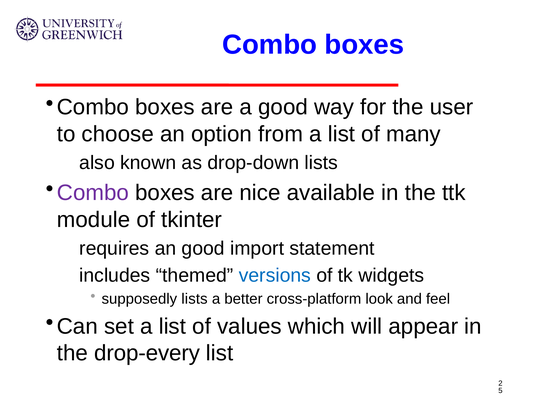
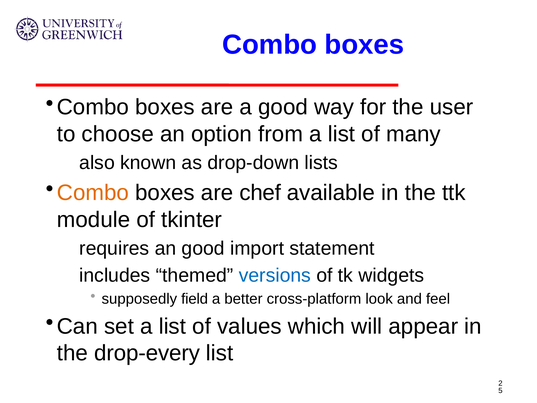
Combo colour: purple -> orange (93, 193)
nice: nice -> chef (260, 193)
supposedly lists: lists -> field (195, 299)
